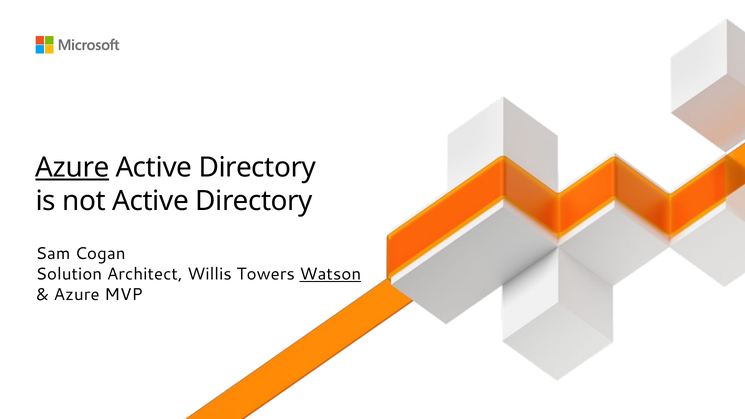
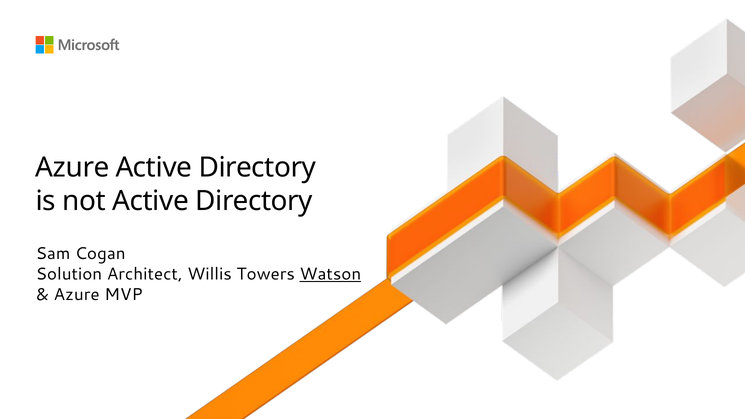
Azure underline: present -> none (73, 168)
